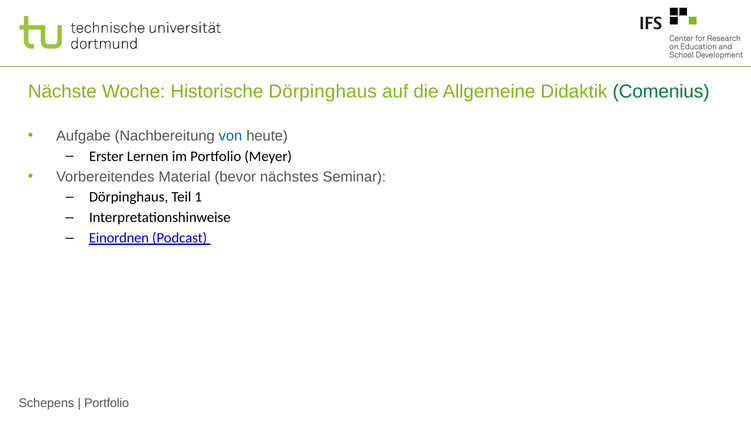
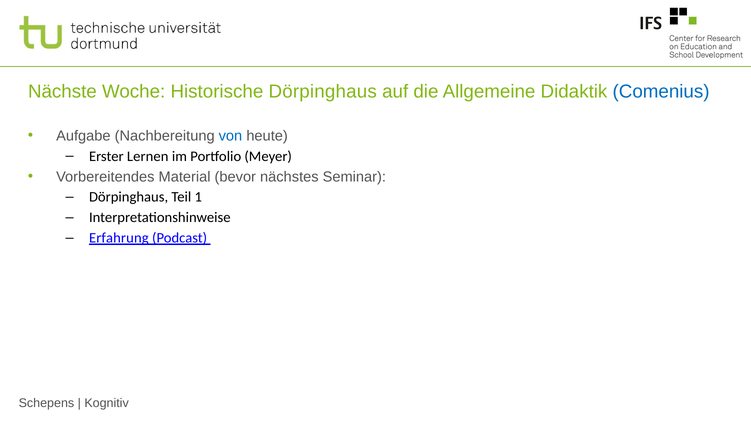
Comenius colour: green -> blue (661, 91)
Einordnen: Einordnen -> Erfahrung (119, 238)
Portfolio: Portfolio -> Kognitiv (107, 403)
